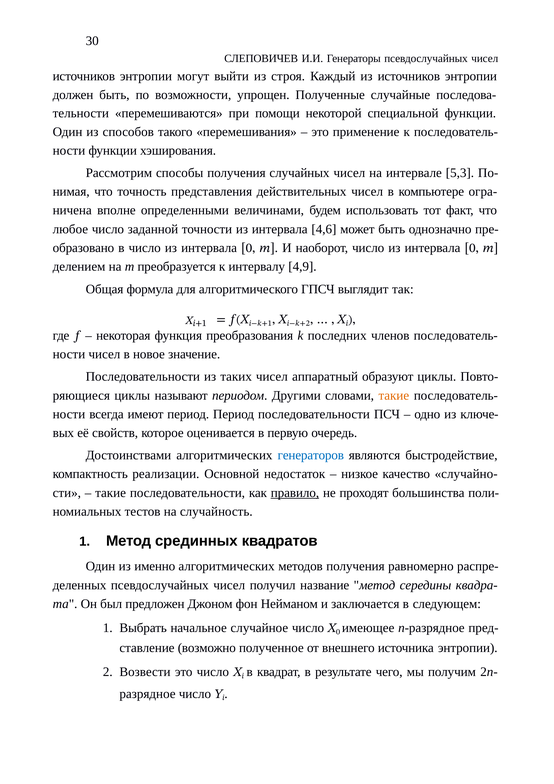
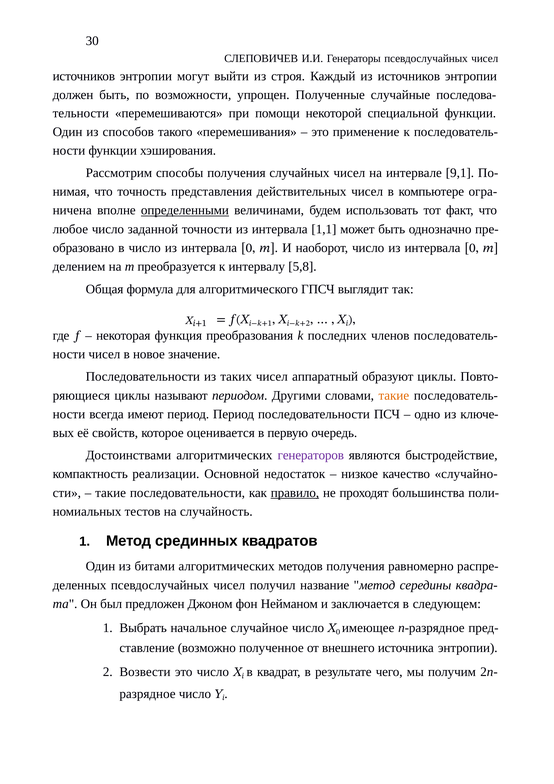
5,3: 5,3 -> 9,1 (460, 173)
определенными underline: none -> present (185, 210)
4,6: 4,6 -> 1,1 (324, 229)
4,9: 4,9 -> 5,8 (302, 267)
генераторов colour: blue -> purple (311, 455)
именно: именно -> битами (155, 566)
